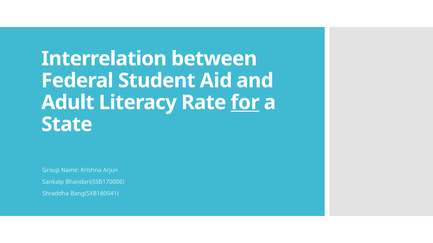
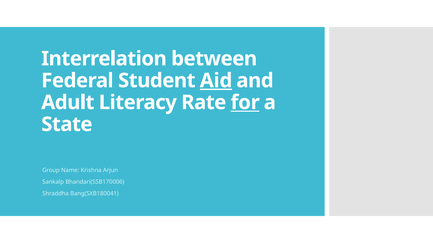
Aid underline: none -> present (216, 81)
